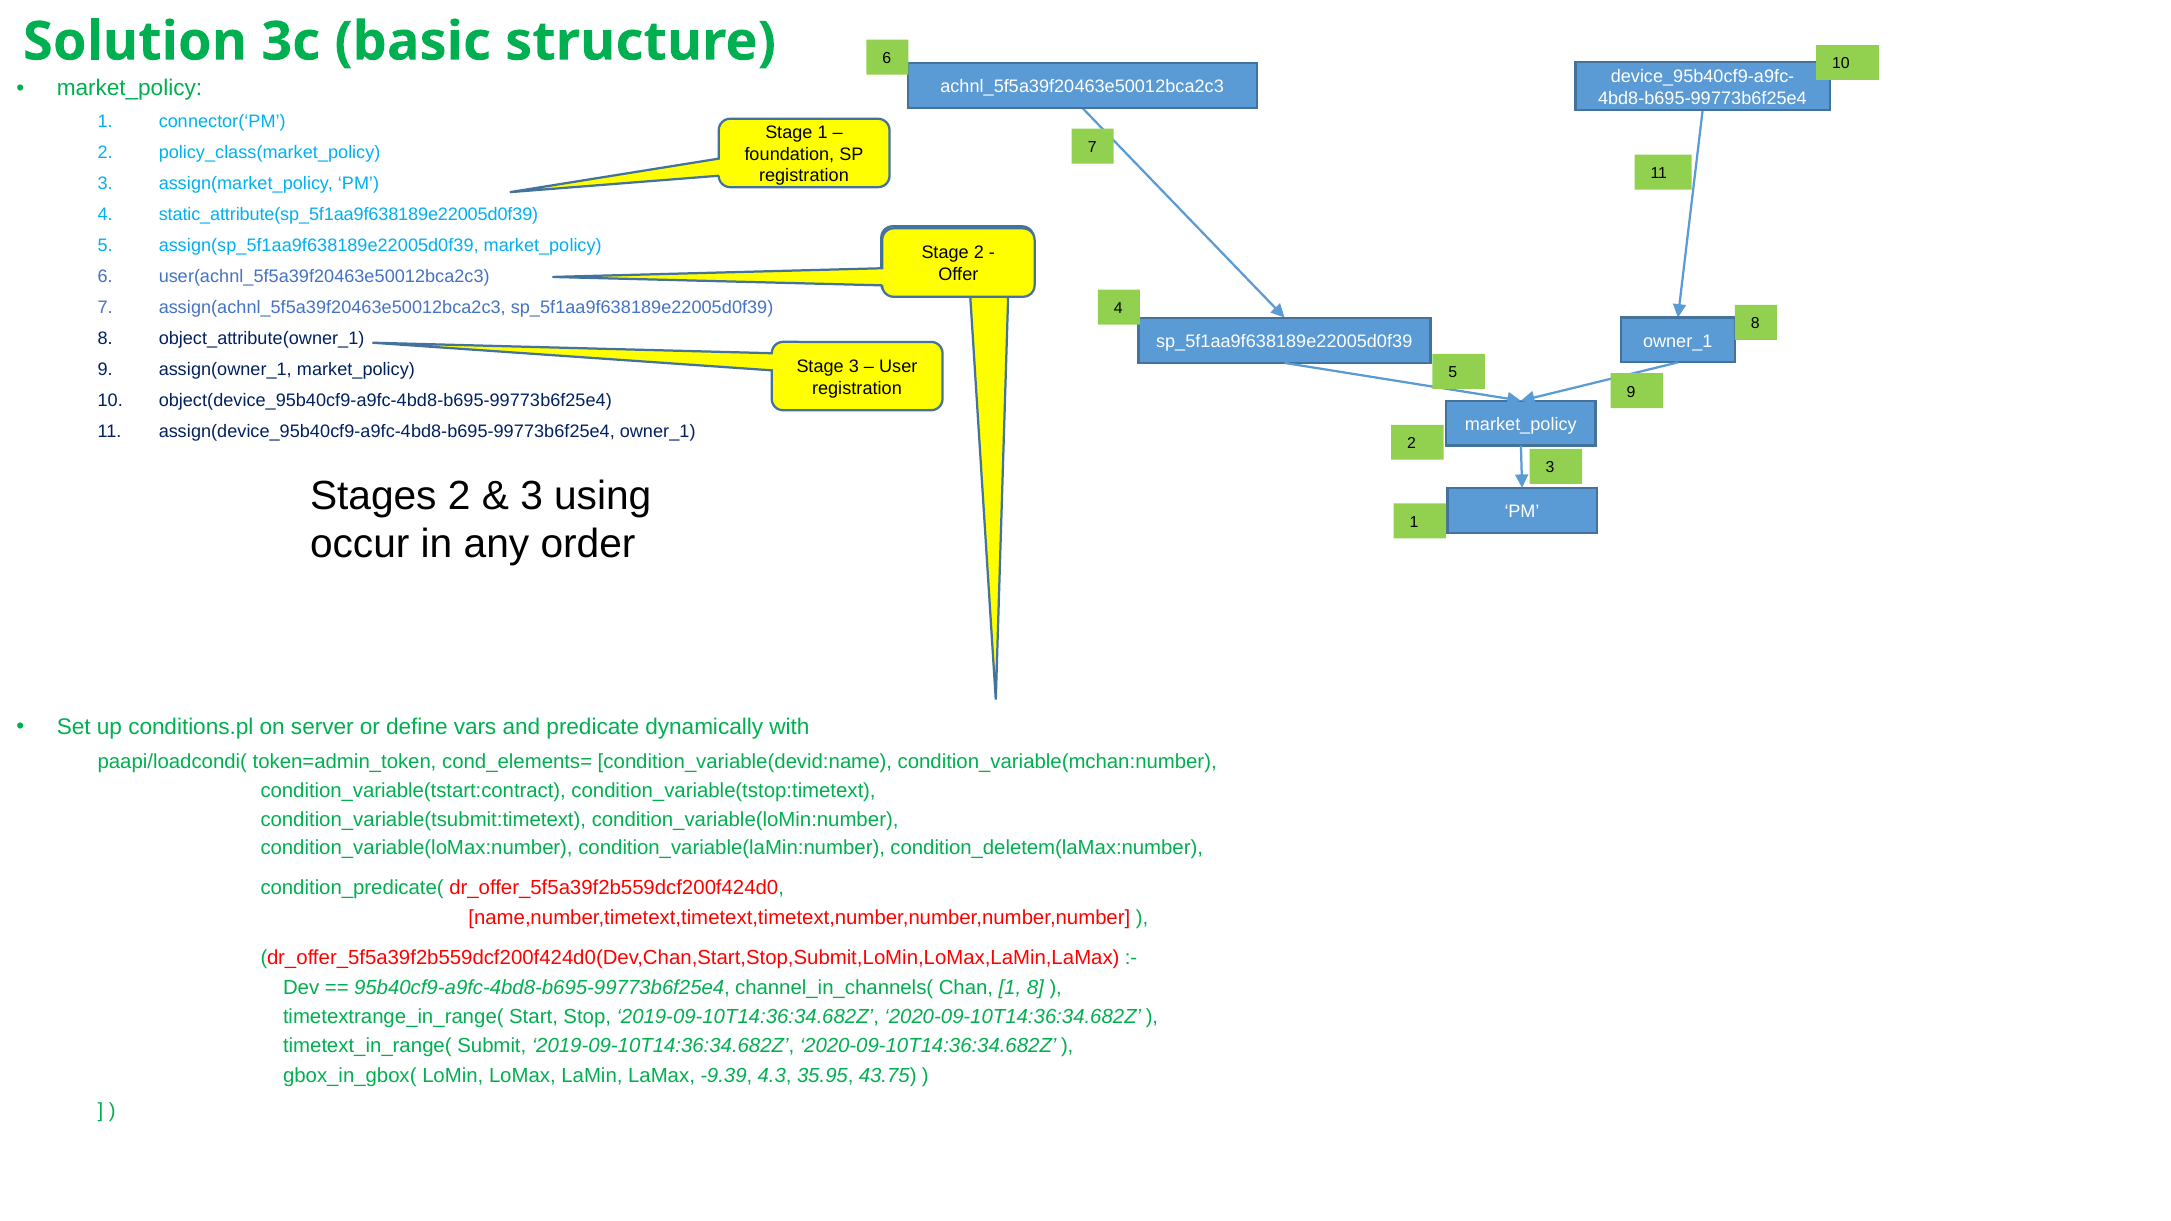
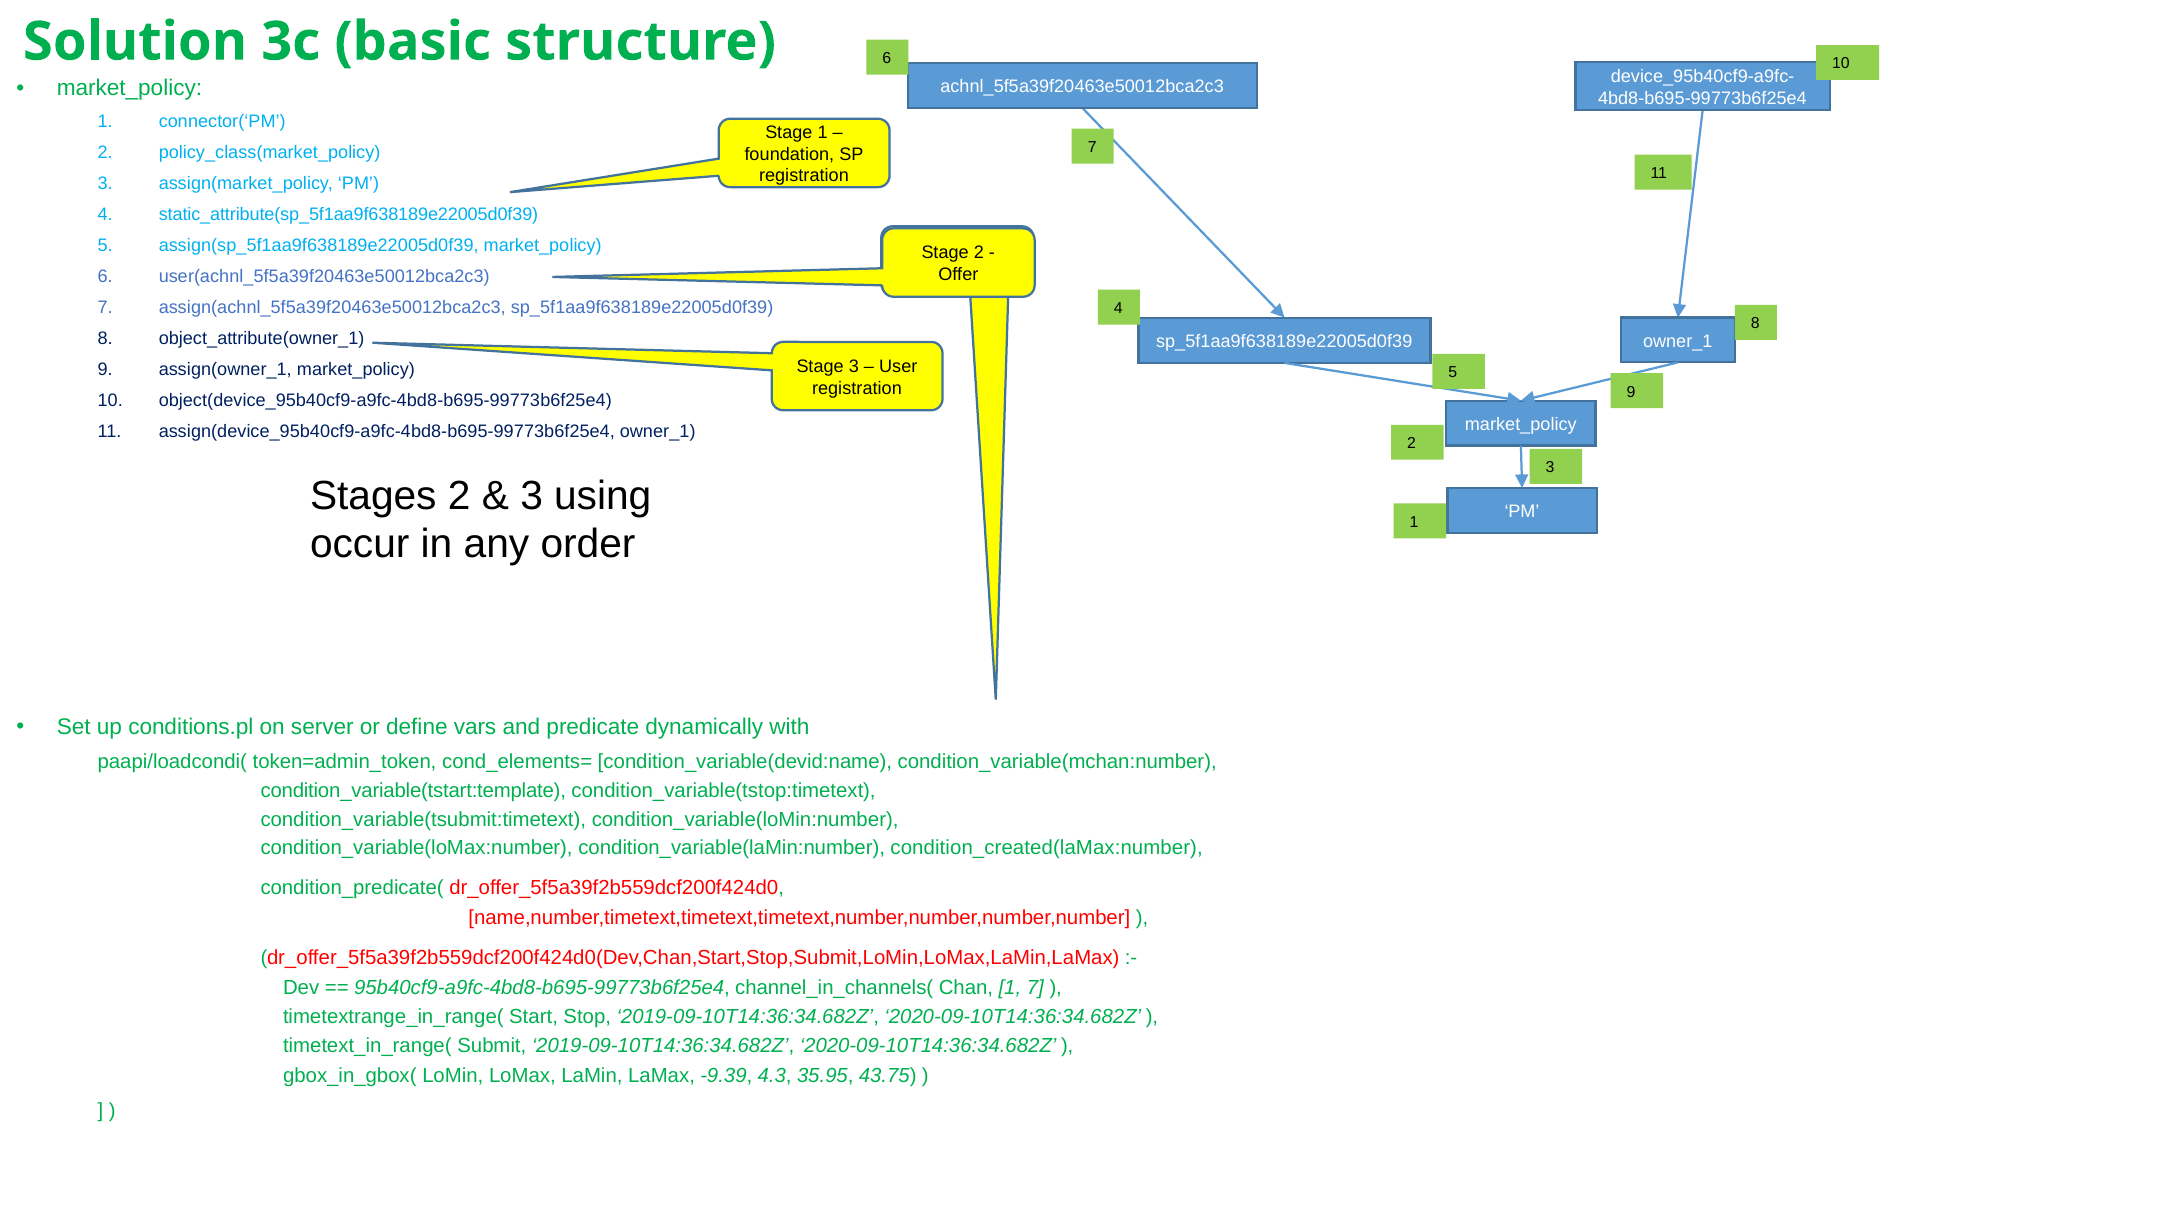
condition_variable(tstart:contract: condition_variable(tstart:contract -> condition_variable(tstart:template (413, 791)
condition_deletem(laMax:number: condition_deletem(laMax:number -> condition_created(laMax:number (1047, 848)
1 8: 8 -> 7 (1035, 987)
